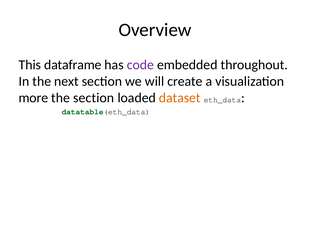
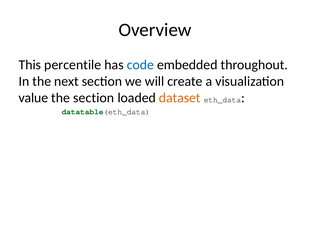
dataframe: dataframe -> percentile (73, 65)
code colour: purple -> blue (140, 65)
more: more -> value (33, 98)
